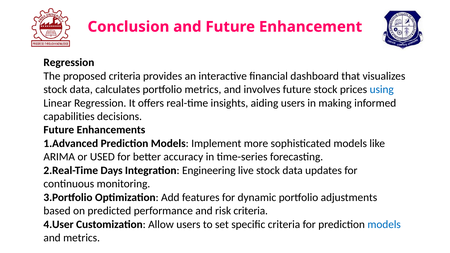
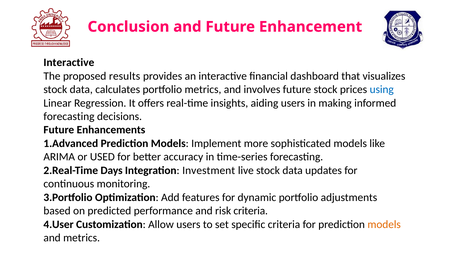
Regression: Regression -> Interactive (69, 63)
proposed criteria: criteria -> results (125, 76)
capabilities: capabilities -> forecasting (69, 117)
Engineering: Engineering -> Investment (209, 171)
models colour: blue -> orange (384, 225)
